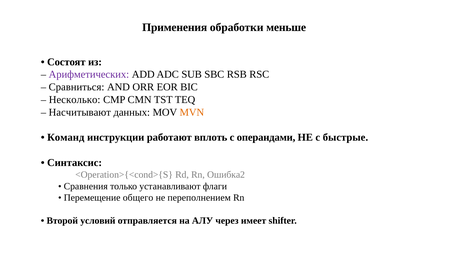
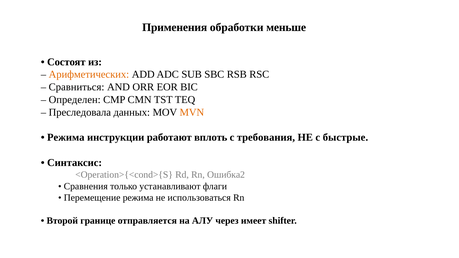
Арифметических colour: purple -> orange (89, 75)
Несколько: Несколько -> Определен (75, 100)
Насчитывают: Насчитывают -> Преследовала (80, 112)
Команд: Команд -> Режима (66, 138)
операндами: операндами -> требования (266, 138)
Перемещение общего: общего -> режима (138, 198)
переполнением: переполнением -> использоваться (199, 198)
условий: условий -> границе (98, 221)
